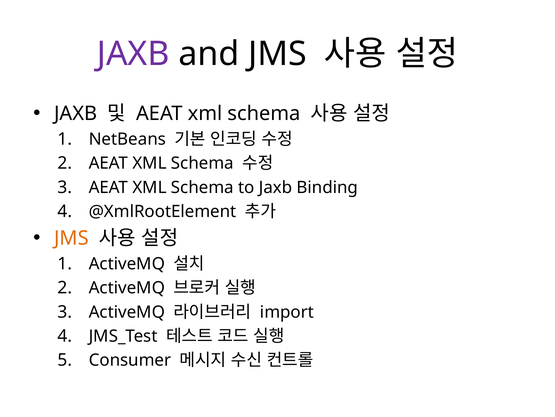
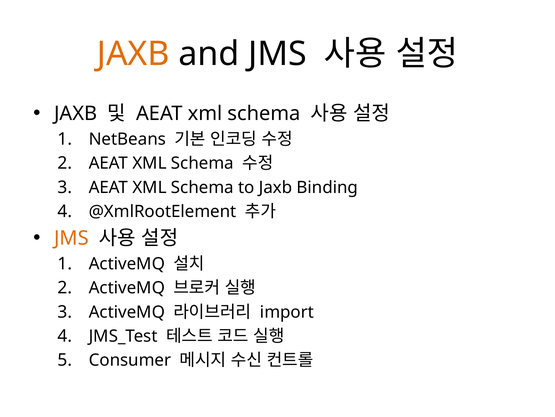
JAXB colour: purple -> orange (133, 54)
